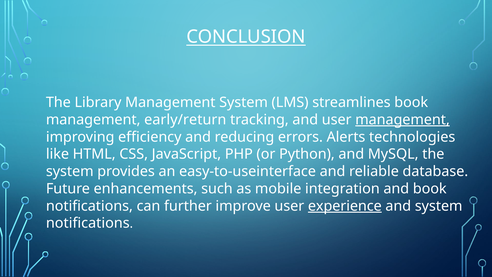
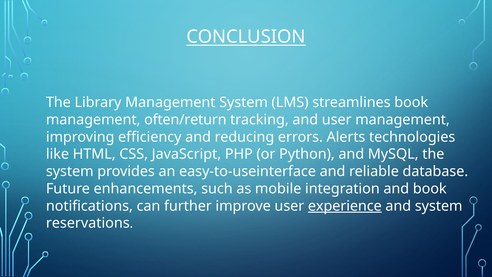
early/return: early/return -> often/return (185, 120)
management underline: present -> none (403, 120)
notifications: notifications -> reservations (88, 223)
